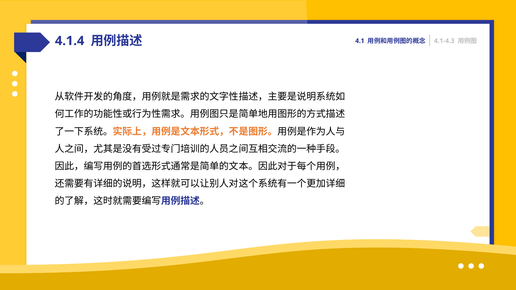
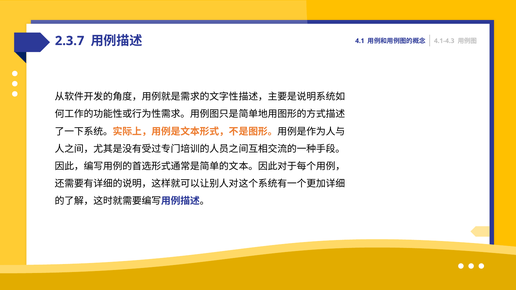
4.1.4: 4.1.4 -> 2.3.7 (70, 41)
